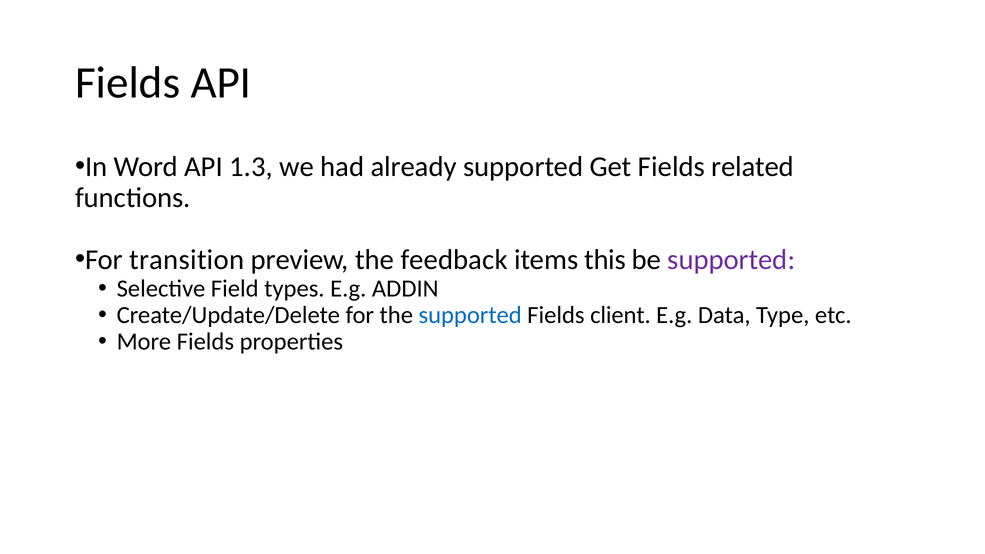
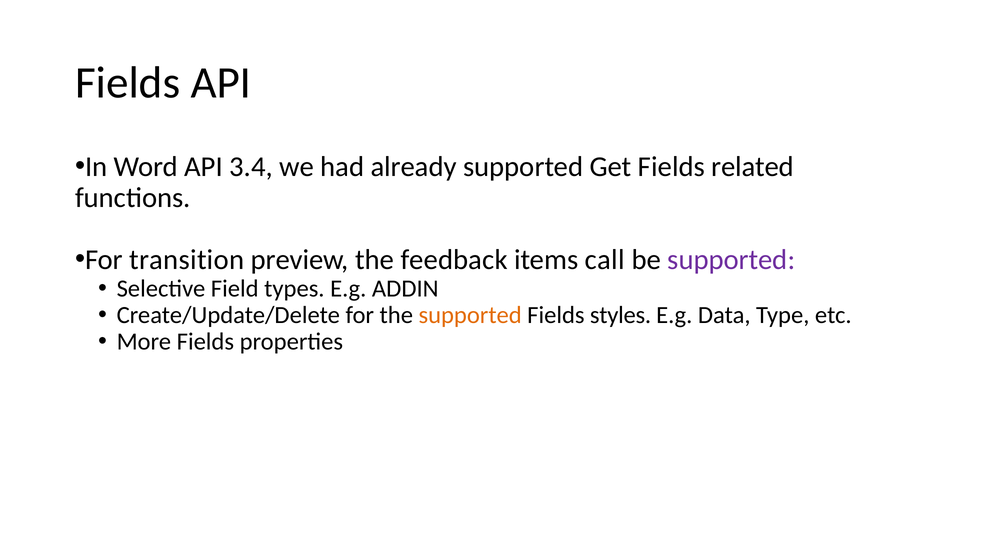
1.3: 1.3 -> 3.4 (251, 167)
this: this -> call (605, 260)
supported colour: blue -> orange (470, 315)
client: client -> styles (621, 315)
